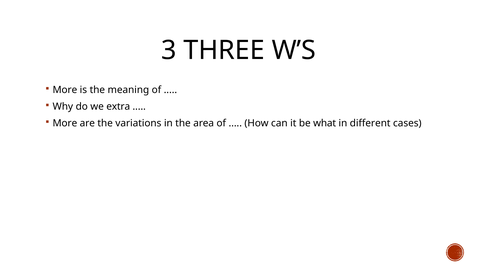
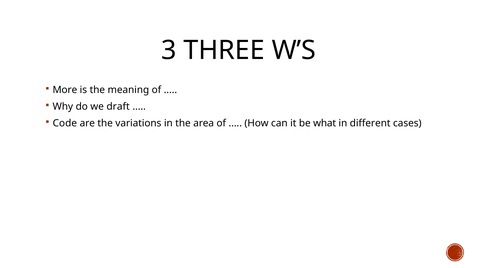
extra: extra -> draft (118, 107)
More: More -> Code (65, 124)
